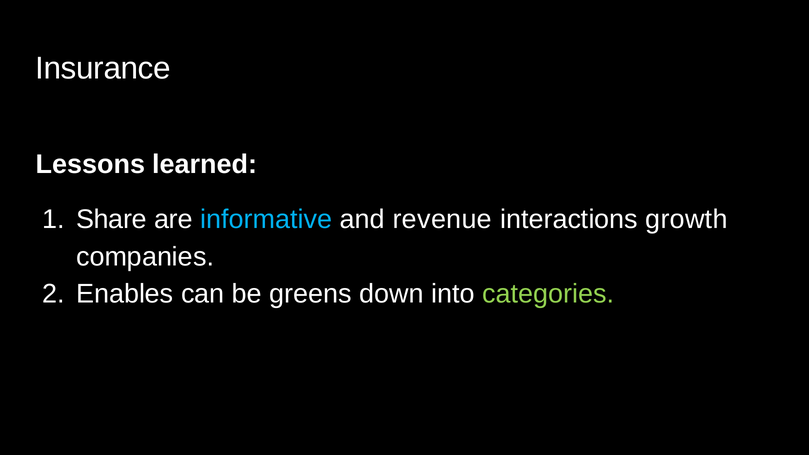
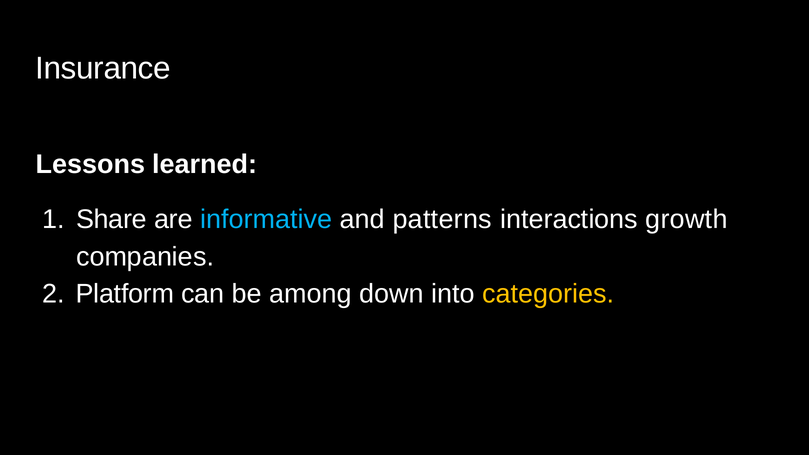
revenue: revenue -> patterns (442, 220)
Enables: Enables -> Platform (125, 294)
greens: greens -> among (311, 294)
categories colour: light green -> yellow (548, 294)
